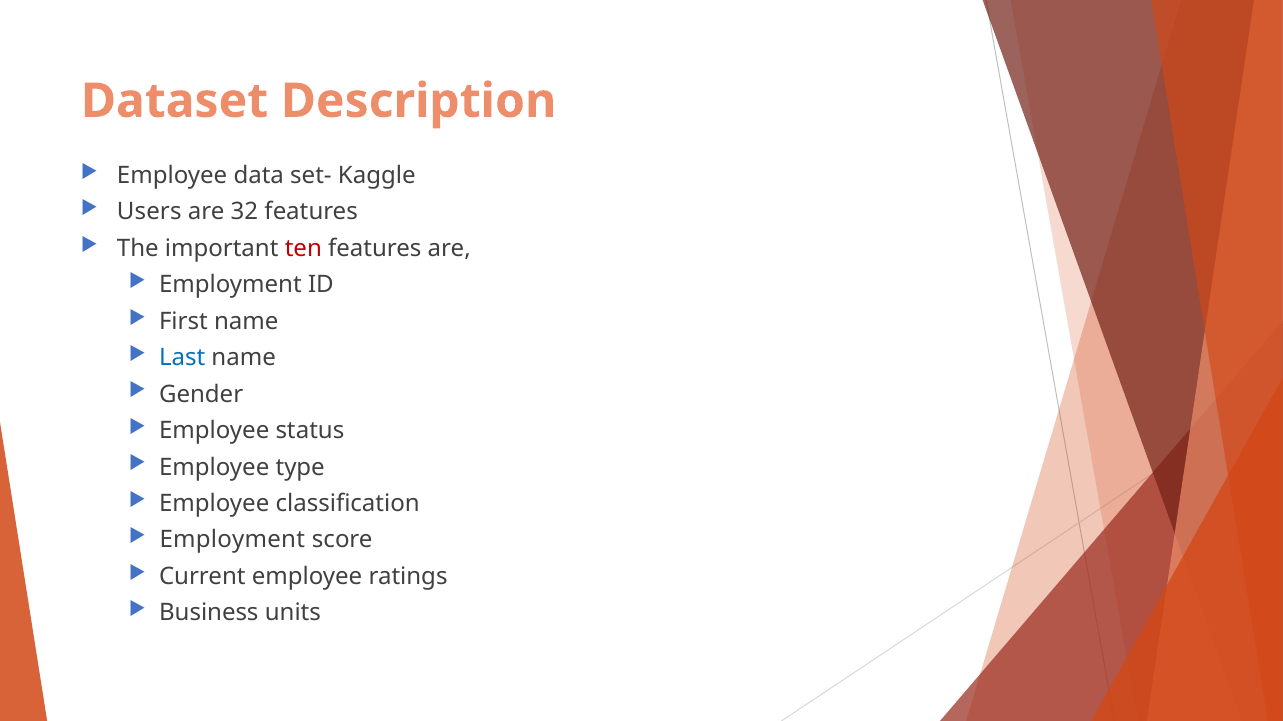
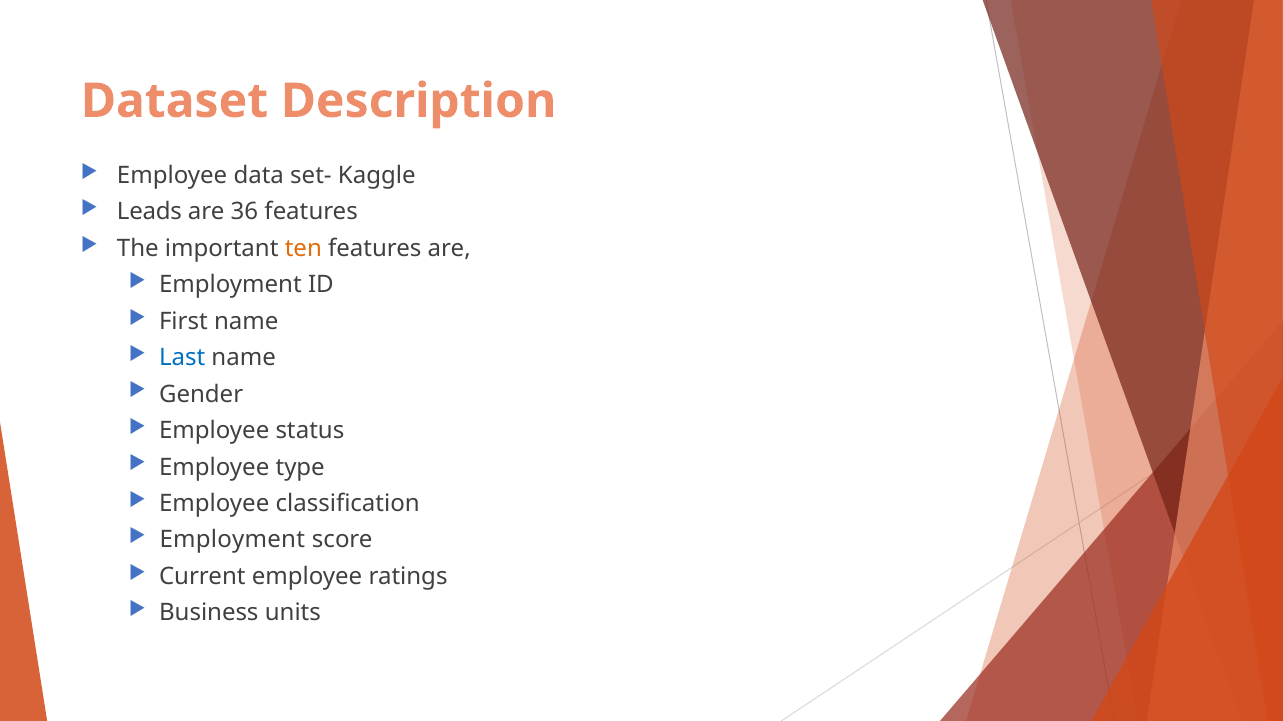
Users: Users -> Leads (149, 212)
32: 32 -> 36 (244, 212)
ten colour: red -> orange (303, 249)
